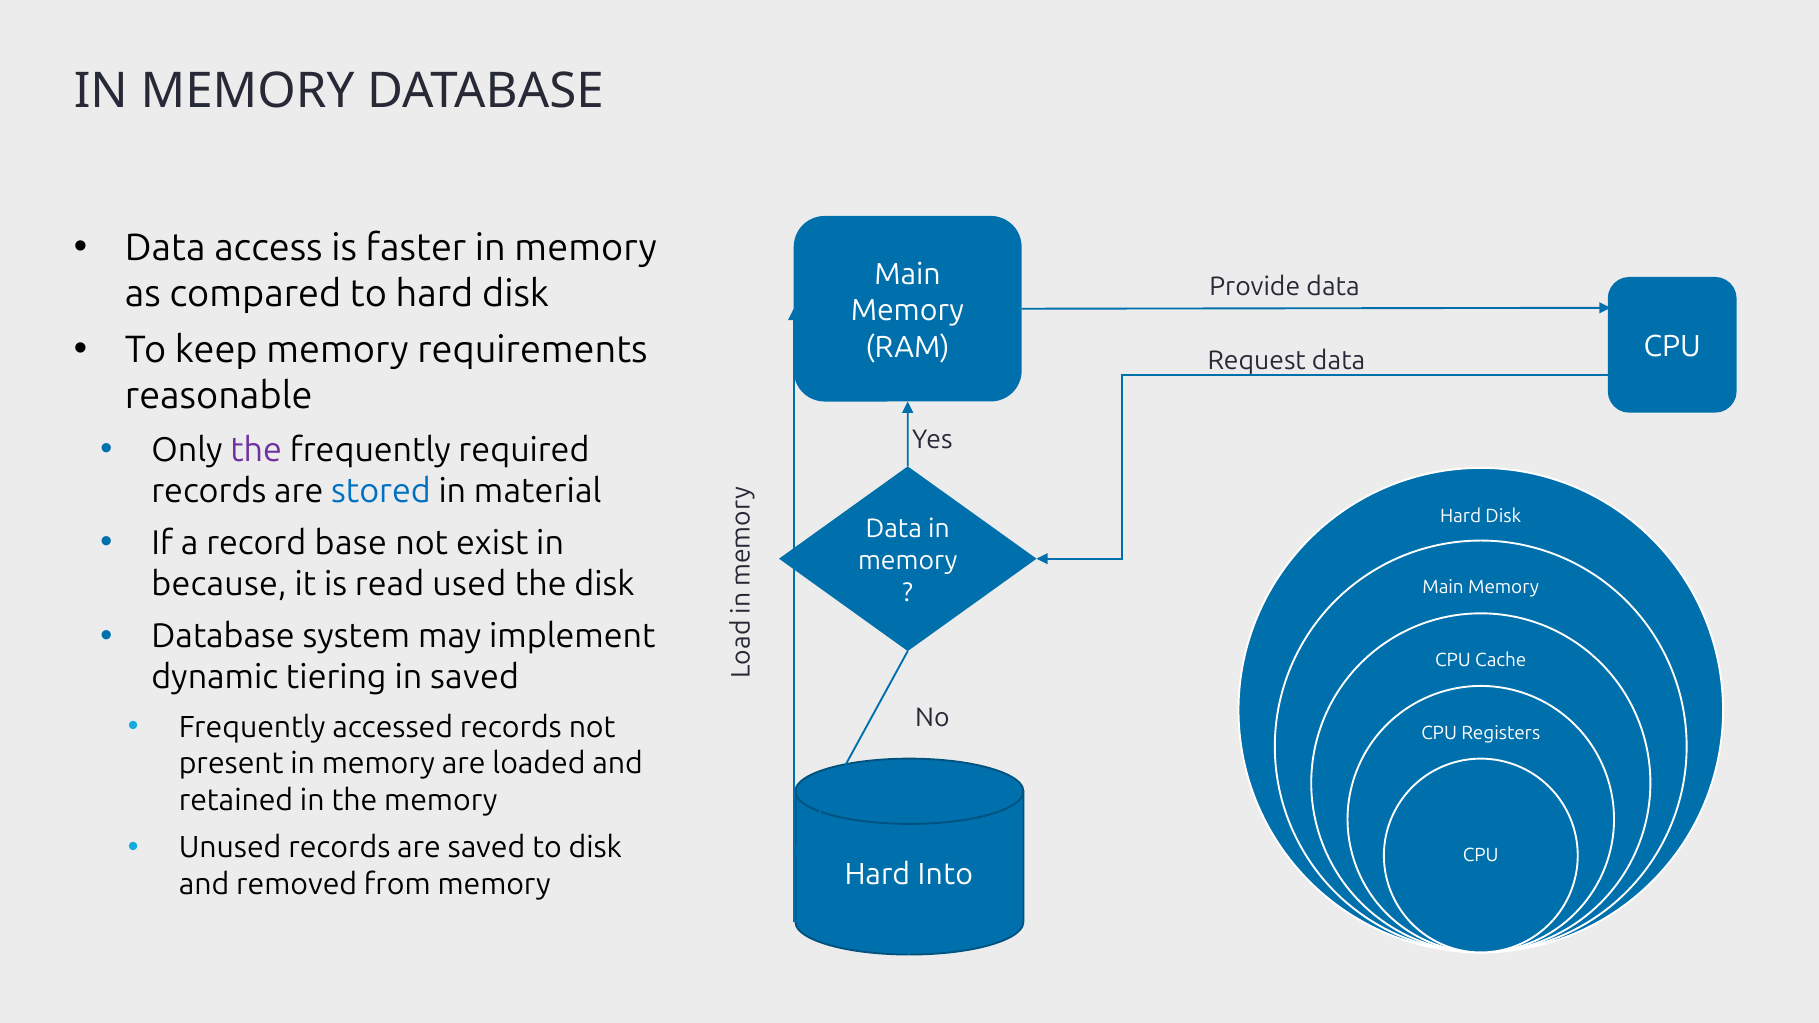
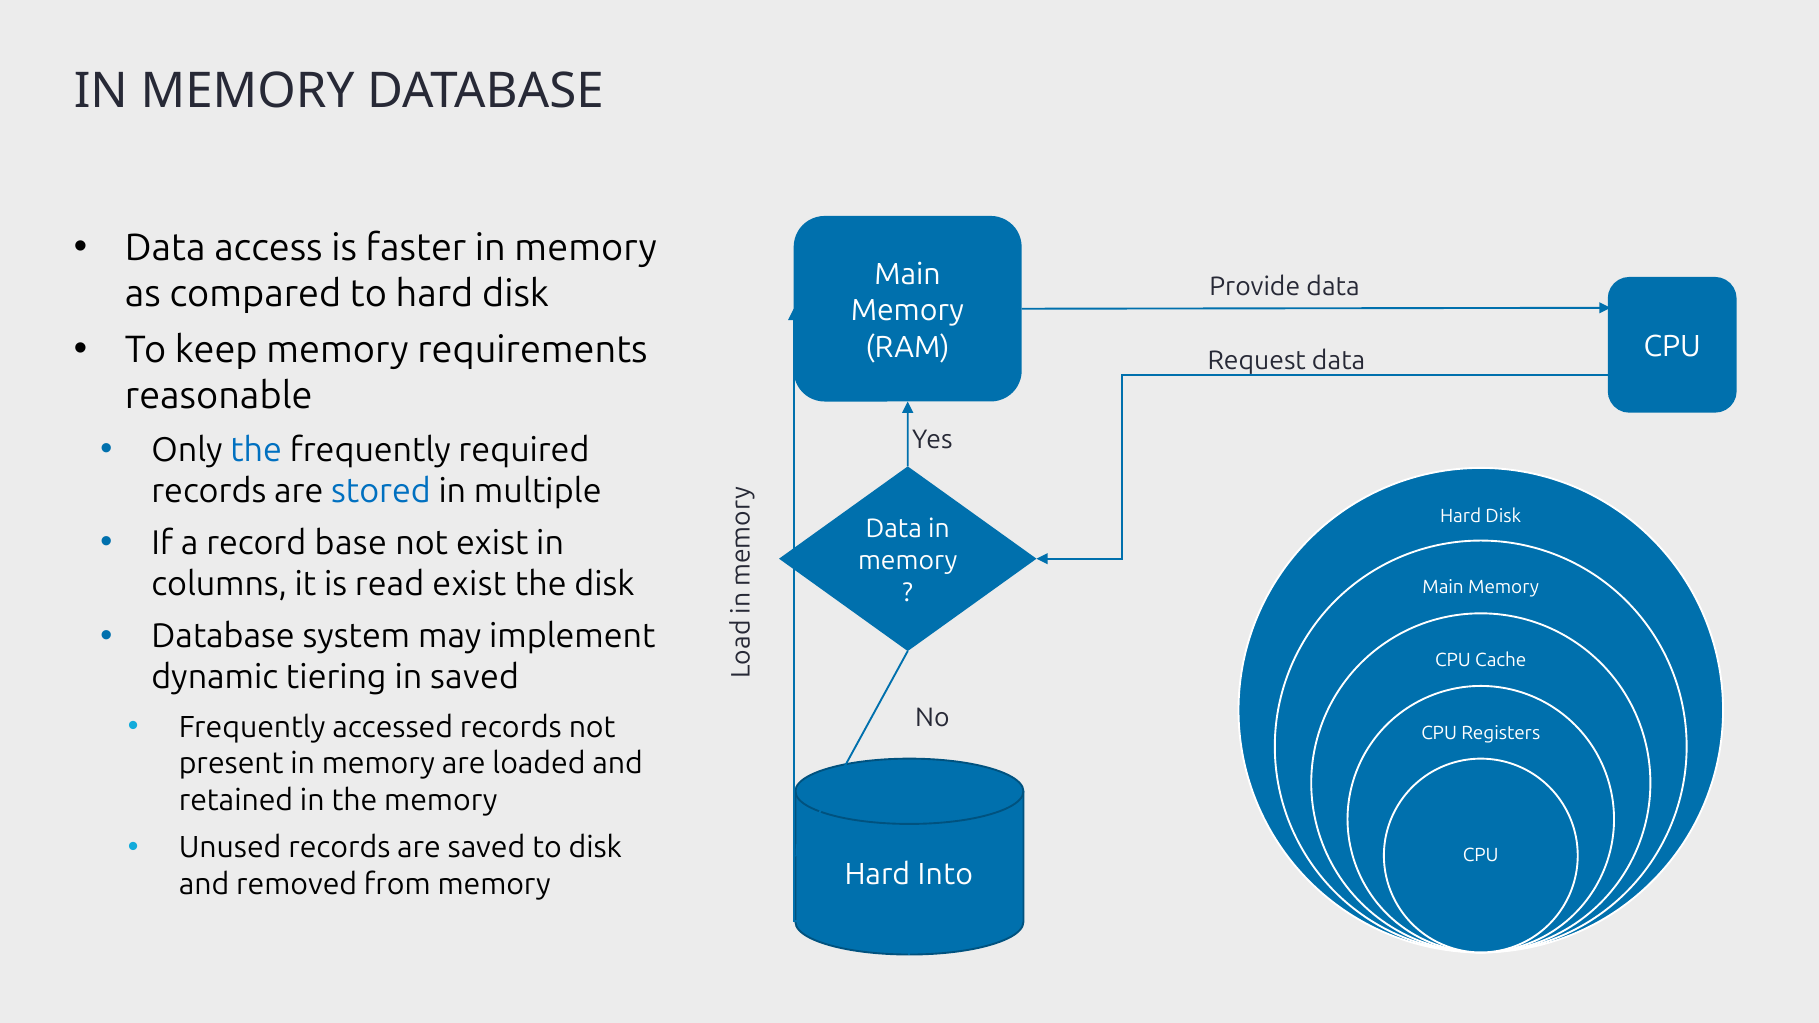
the colour: purple -> blue (256, 450)
material: material -> multiple (538, 491)
because: because -> columns (219, 584)
read used: used -> exist (469, 584)
